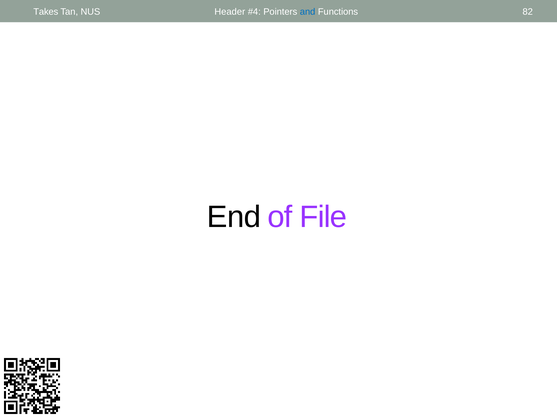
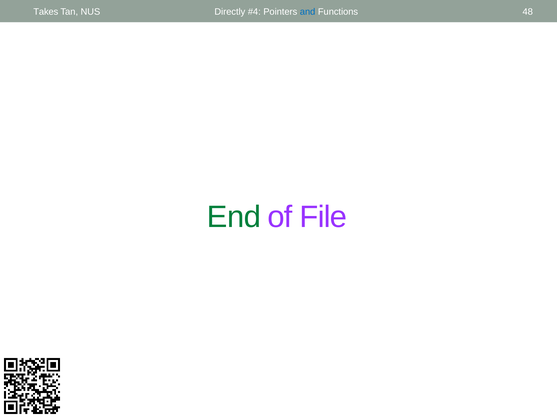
Header: Header -> Directly (230, 12)
82: 82 -> 48 (528, 12)
End colour: black -> green (234, 218)
